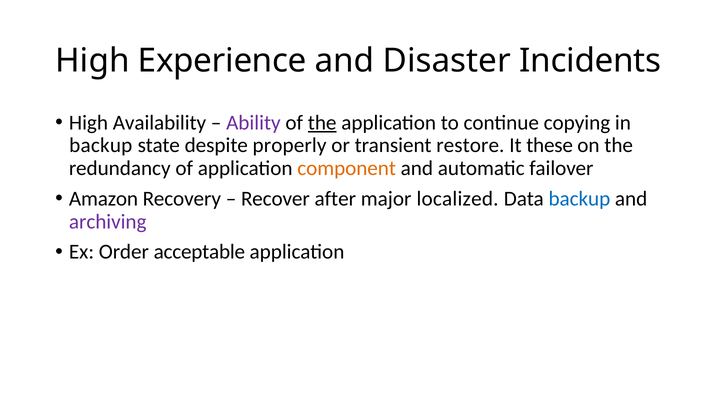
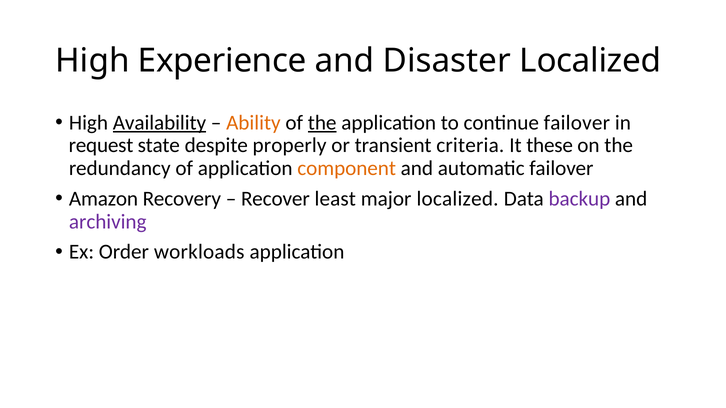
Disaster Incidents: Incidents -> Localized (590, 61)
Availability underline: none -> present (159, 123)
Ability colour: purple -> orange (253, 123)
continue copying: copying -> failover (577, 123)
backup: backup -> request (101, 146)
restore: restore -> criteria (470, 146)
after: after -> least (335, 199)
backup colour: blue -> purple (579, 199)
acceptable: acceptable -> workloads (199, 252)
